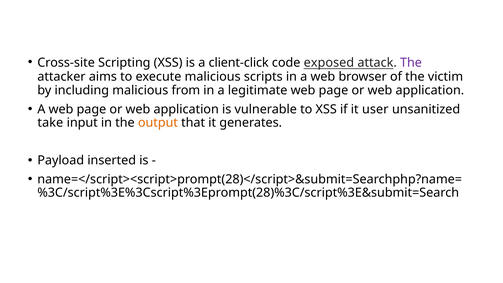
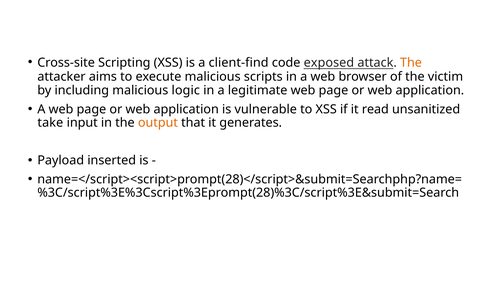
client-click: client-click -> client-find (239, 63)
The colour: purple -> orange (411, 63)
from: from -> logic (186, 90)
user: user -> read (375, 109)
